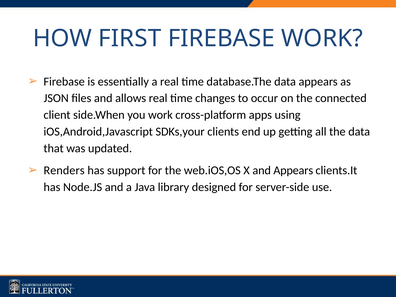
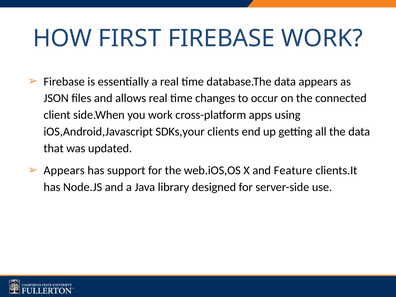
Renders: Renders -> Appears (64, 170)
and Appears: Appears -> Feature (293, 170)
